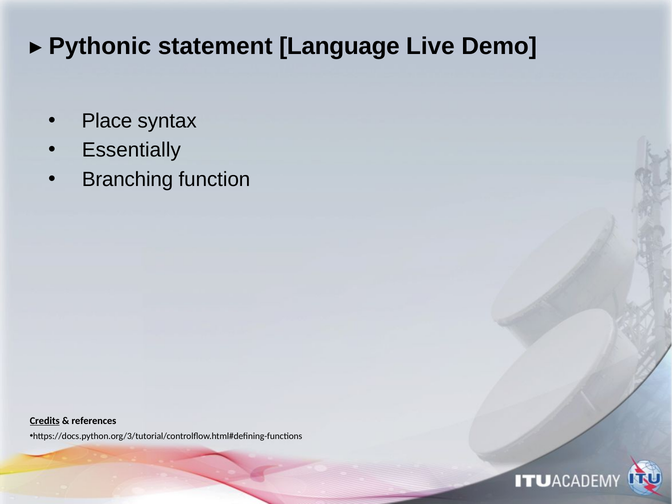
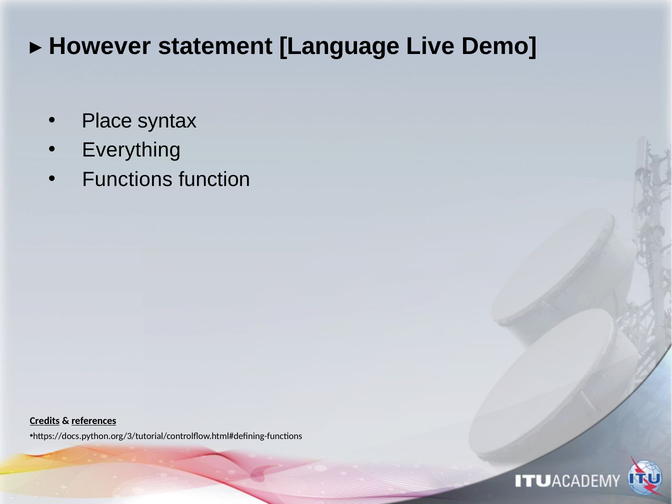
Pythonic: Pythonic -> However (100, 46)
Essentially: Essentially -> Everything (131, 150)
Branching: Branching -> Functions (127, 179)
references underline: none -> present (94, 421)
